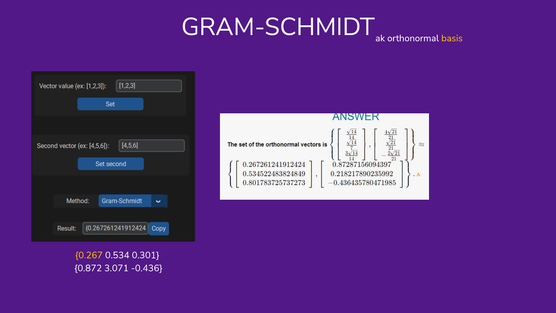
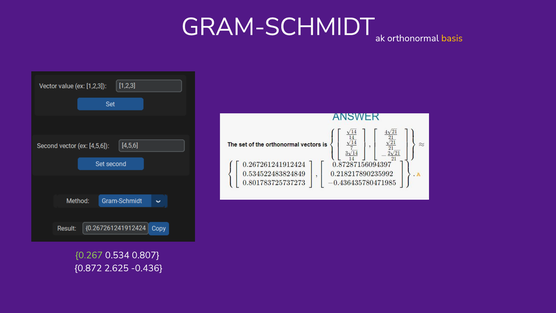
0.267 colour: yellow -> light green (89, 255)
0.301: 0.301 -> 0.807 (146, 255)
3.071: 3.071 -> 2.625 (116, 268)
